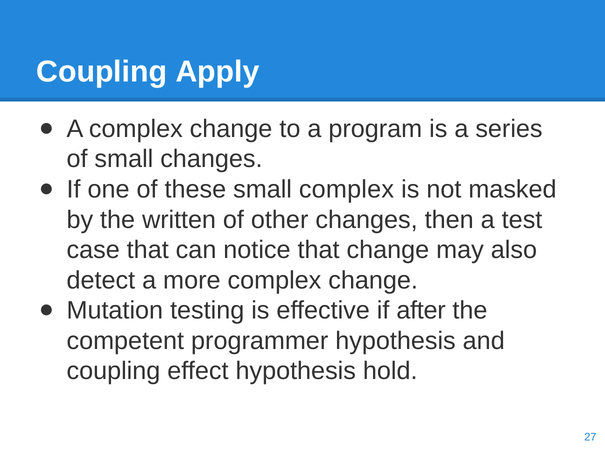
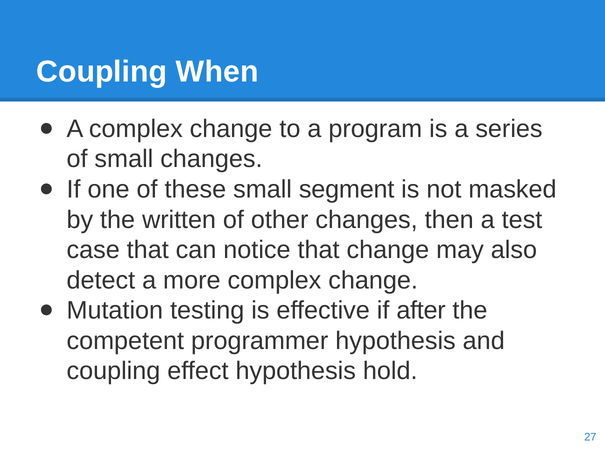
Apply: Apply -> When (217, 72)
small complex: complex -> segment (347, 189)
